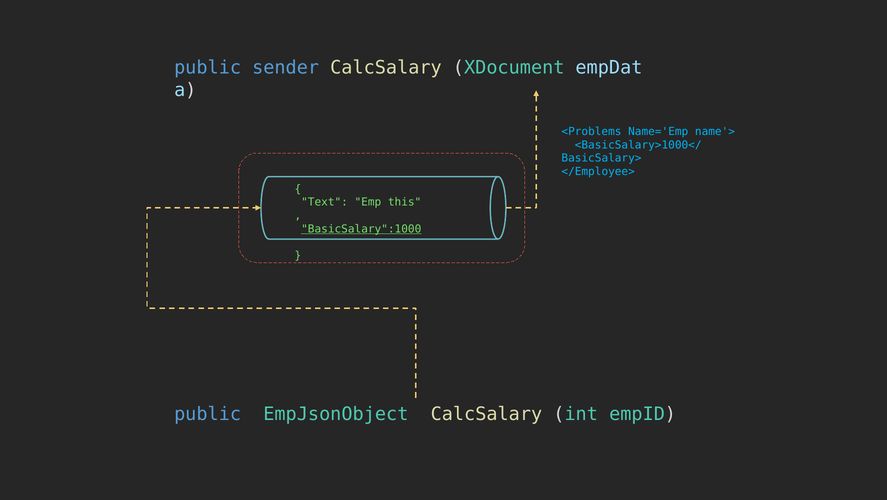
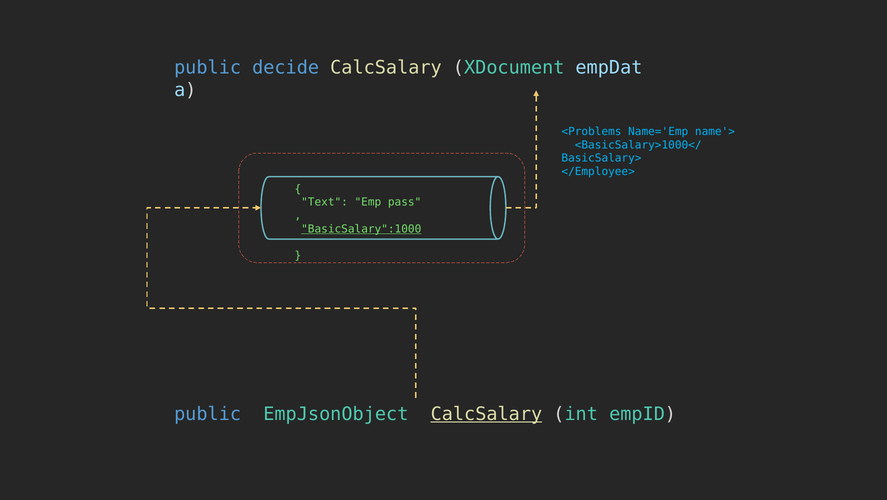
sender: sender -> decide (286, 68)
this: this -> pass (405, 202)
CalcSalary underline: none -> present (486, 414)
